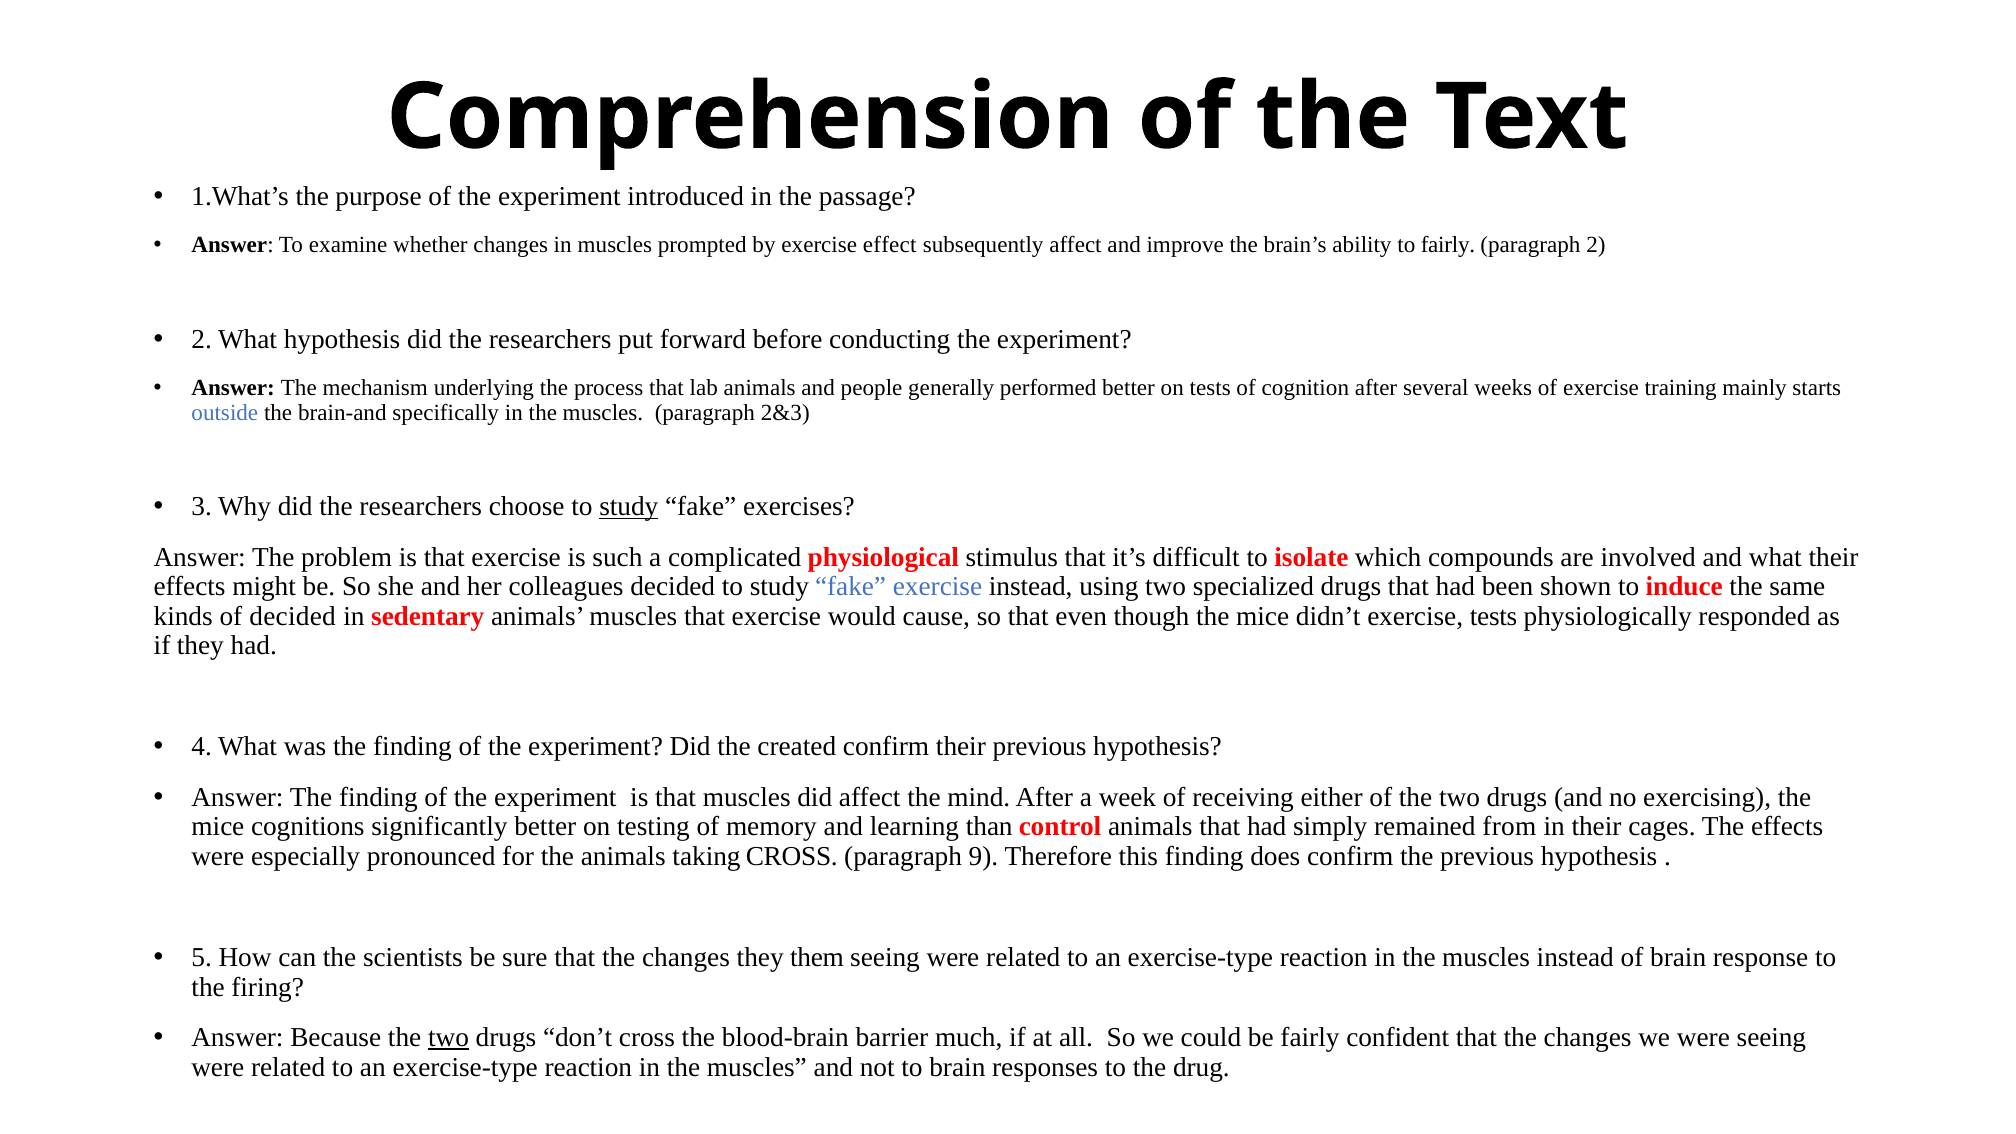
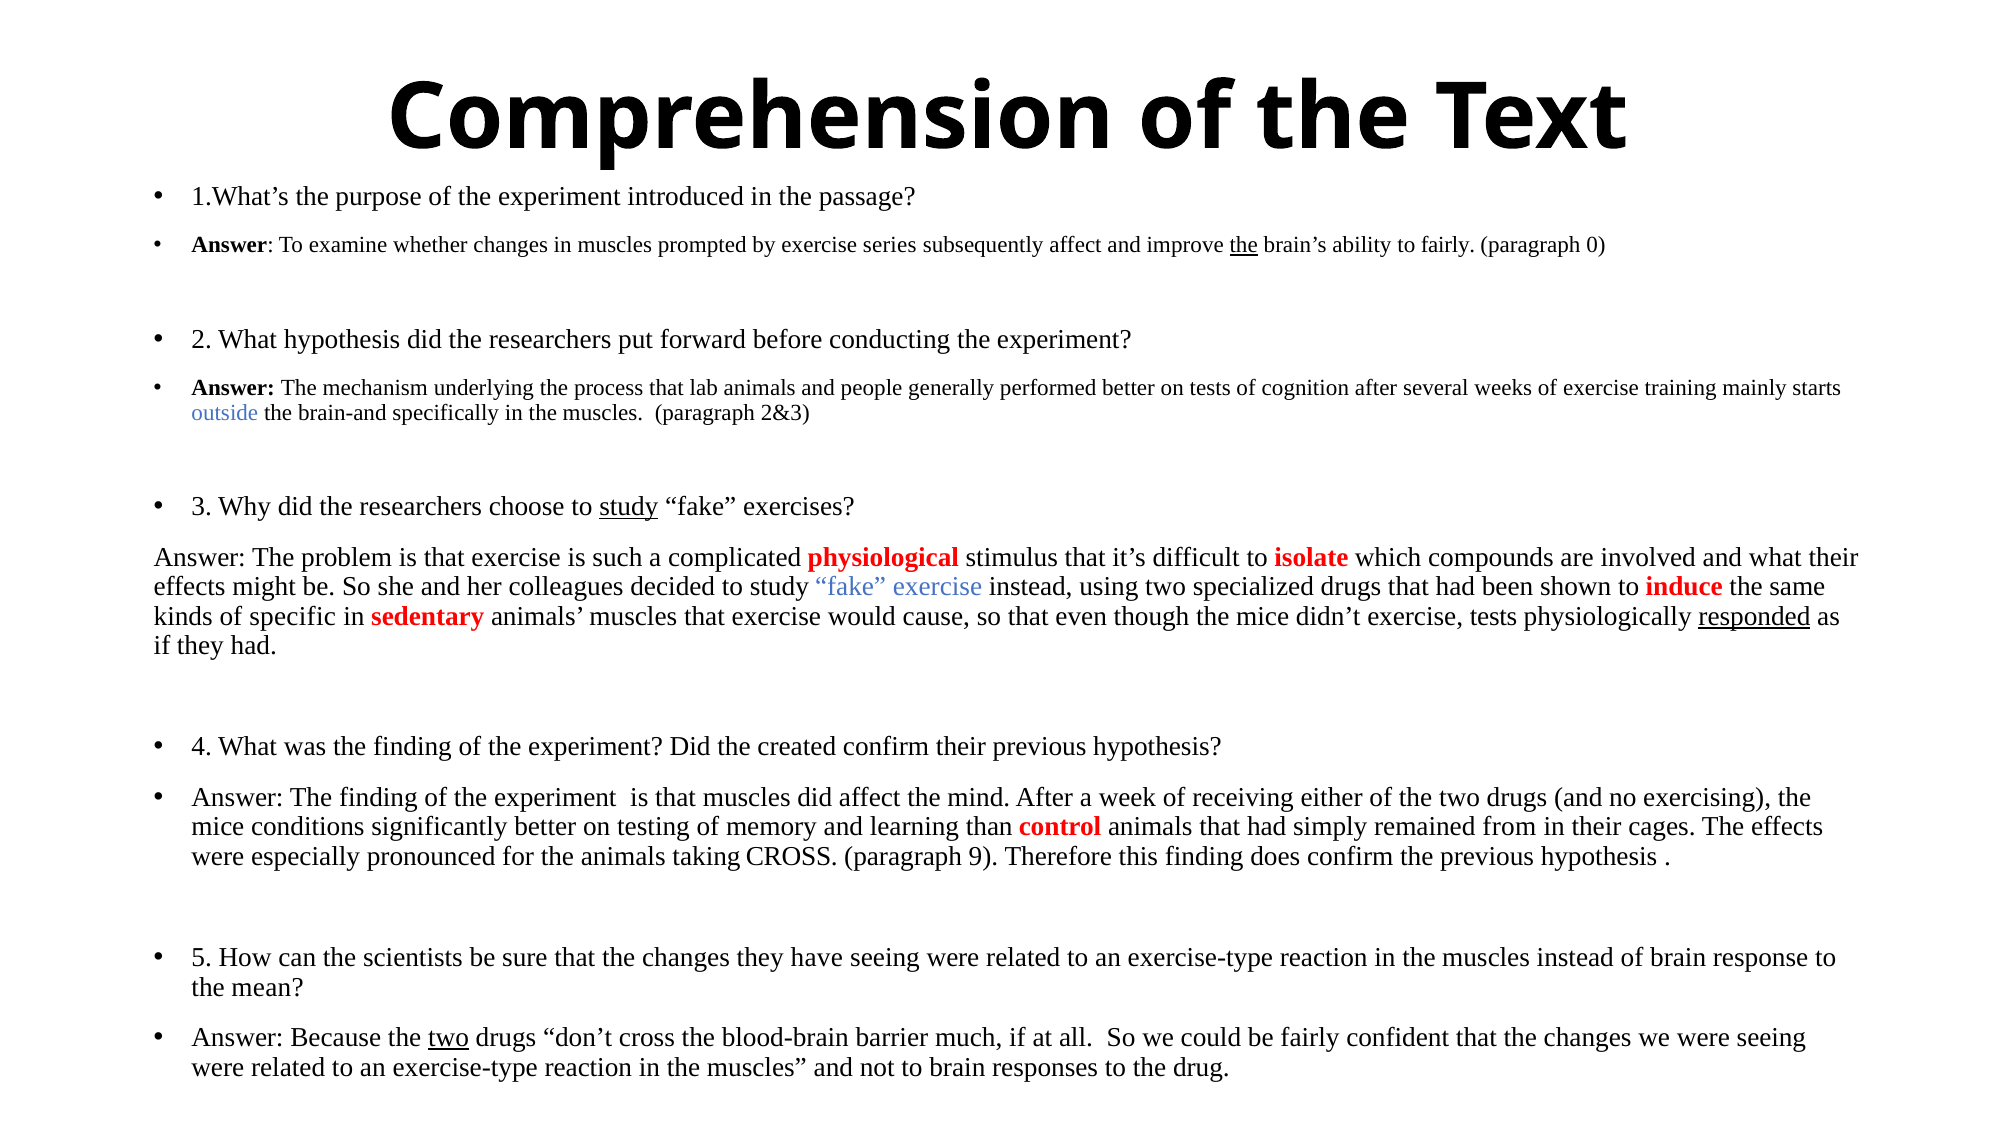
effect: effect -> series (890, 245)
the underline: none -> present (1244, 245)
paragraph 2: 2 -> 0 (1596, 245)
of decided: decided -> specific (293, 616)
responded underline: none -> present (1754, 616)
cognitions: cognitions -> conditions (308, 827)
them: them -> have (817, 957)
firing: firing -> mean (268, 987)
